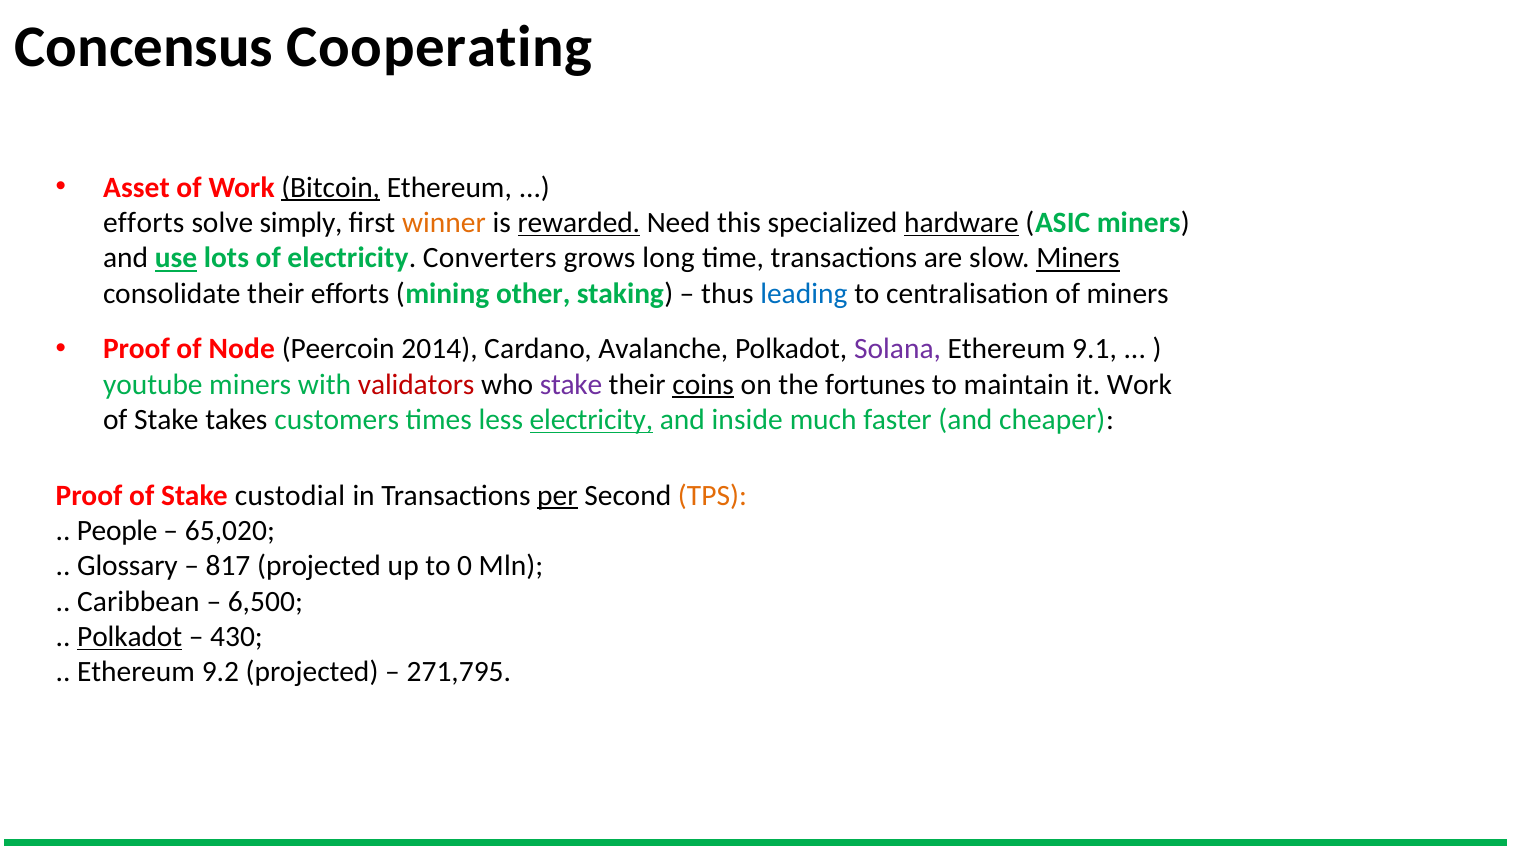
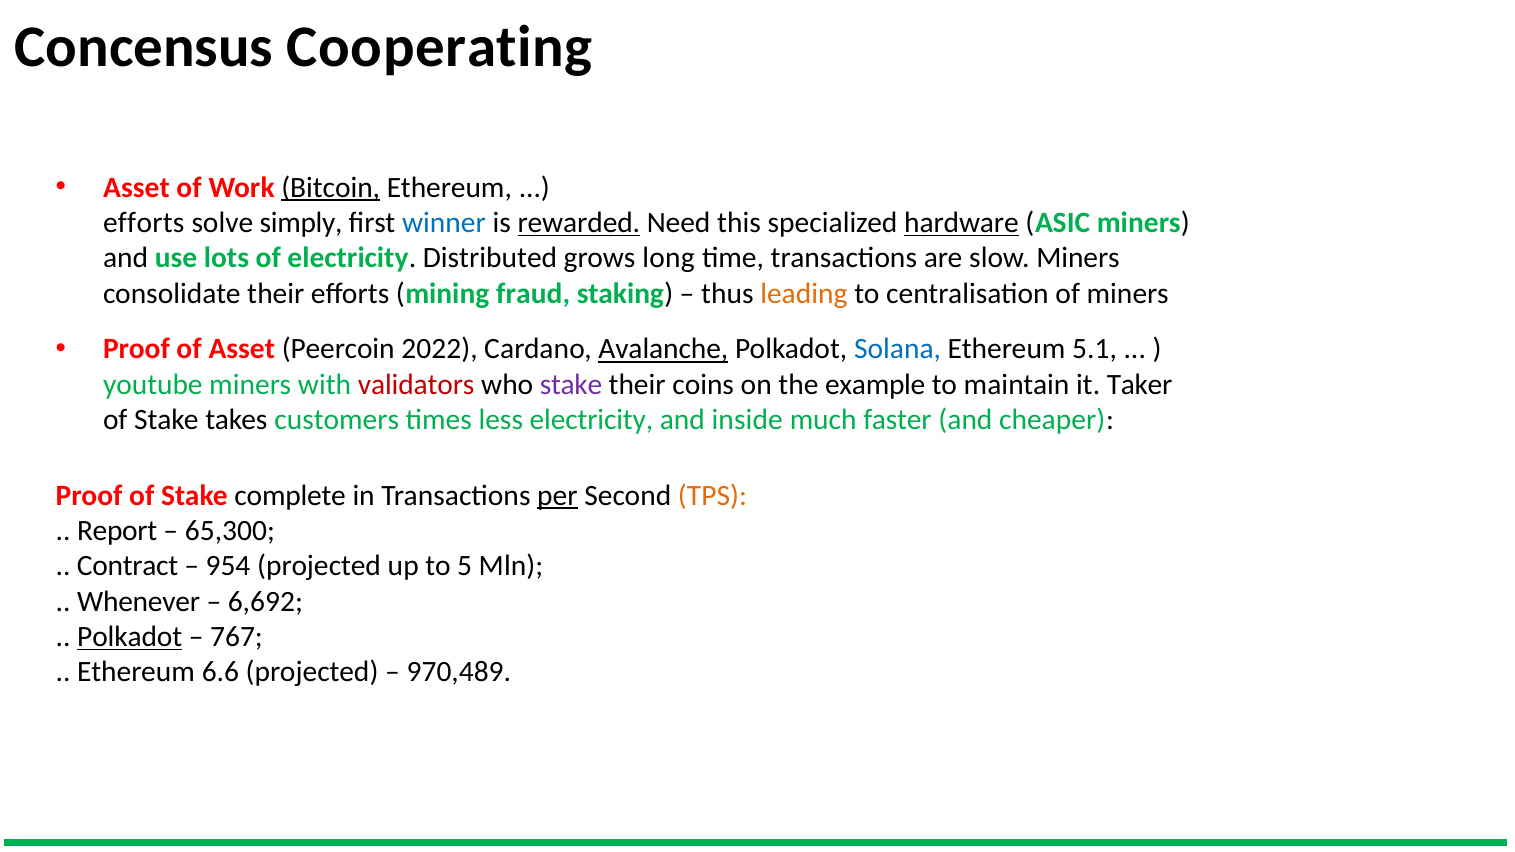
winner colour: orange -> blue (444, 223)
use underline: present -> none (176, 258)
Converters: Converters -> Distributed (490, 258)
Miners underline: present -> none (1078, 258)
other: other -> fraud (533, 294)
leading colour: blue -> orange (804, 294)
of Node: Node -> Asset (242, 349)
2014: 2014 -> 2022 (440, 349)
Avalanche underline: none -> present (663, 349)
Solana colour: purple -> blue (898, 349)
9.1: 9.1 -> 5.1 (1095, 349)
coins underline: present -> none (703, 384)
fortunes: fortunes -> example (875, 384)
it Work: Work -> Taker (1140, 384)
electricity underline: present -> none (591, 420)
custodial: custodial -> complete (290, 496)
People: People -> Report (117, 531)
65,020: 65,020 -> 65,300 (230, 531)
Glossary: Glossary -> Contract (128, 566)
817: 817 -> 954 (228, 566)
0: 0 -> 5 (465, 566)
Caribbean: Caribbean -> Whenever (139, 602)
6,500: 6,500 -> 6,692 (265, 602)
430: 430 -> 767 (236, 637)
9.2: 9.2 -> 6.6 (220, 672)
271,795: 271,795 -> 970,489 (459, 672)
